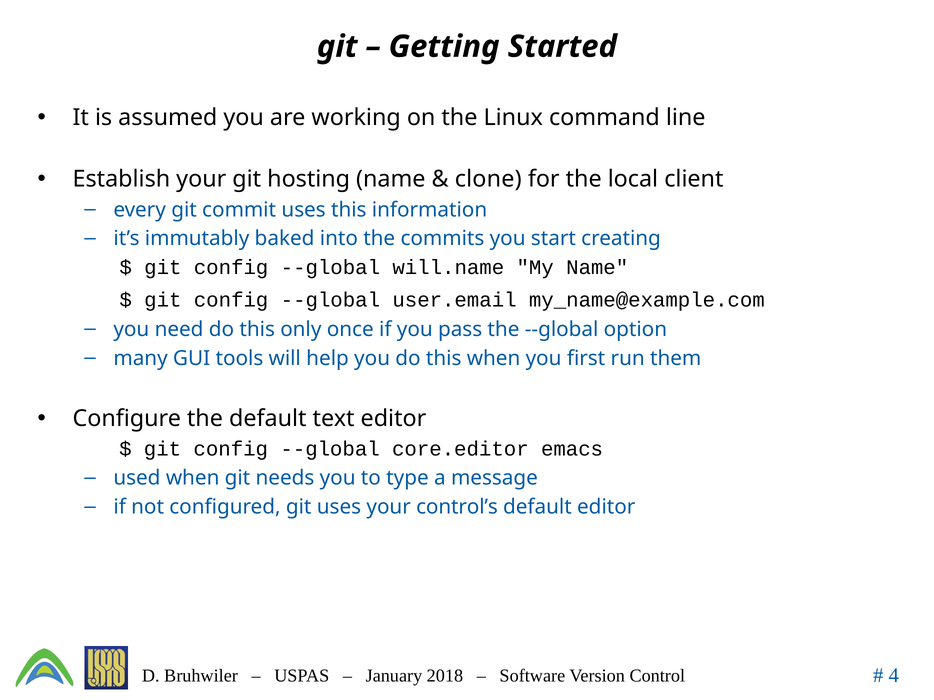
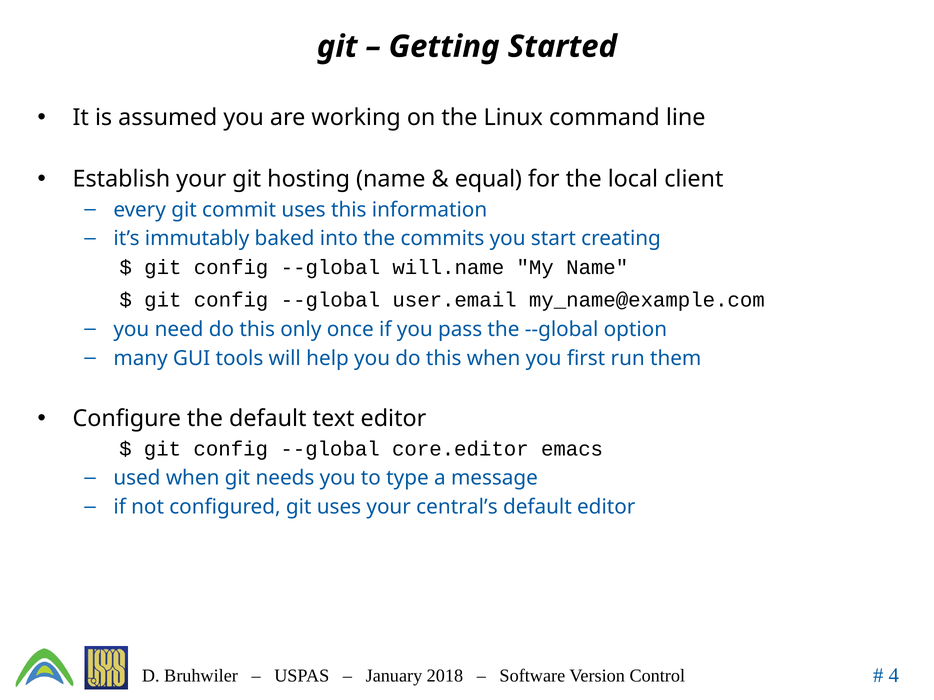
clone: clone -> equal (488, 179)
control’s: control’s -> central’s (457, 507)
